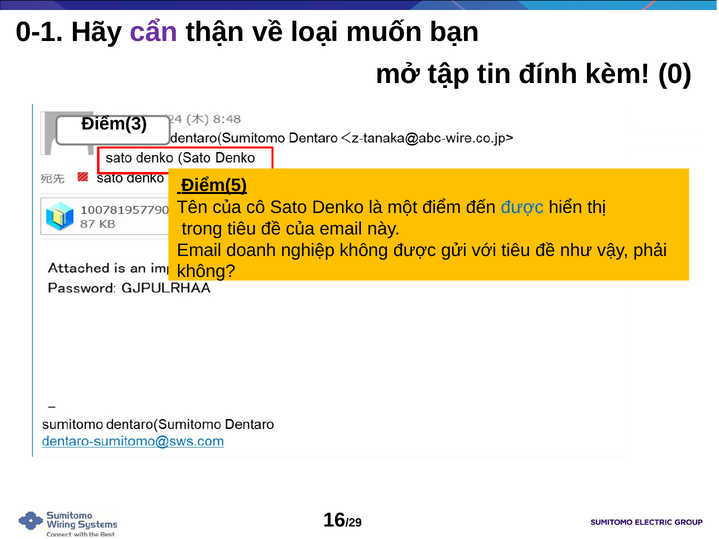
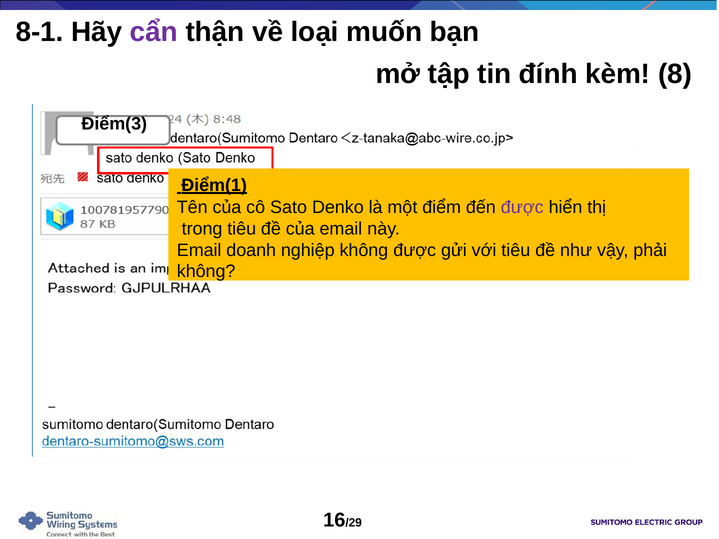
0-1: 0-1 -> 8-1 (40, 32)
0: 0 -> 8 (675, 74)
Điểm(5: Điểm(5 -> Điểm(1 (214, 185)
được colour: blue -> purple (522, 207)
